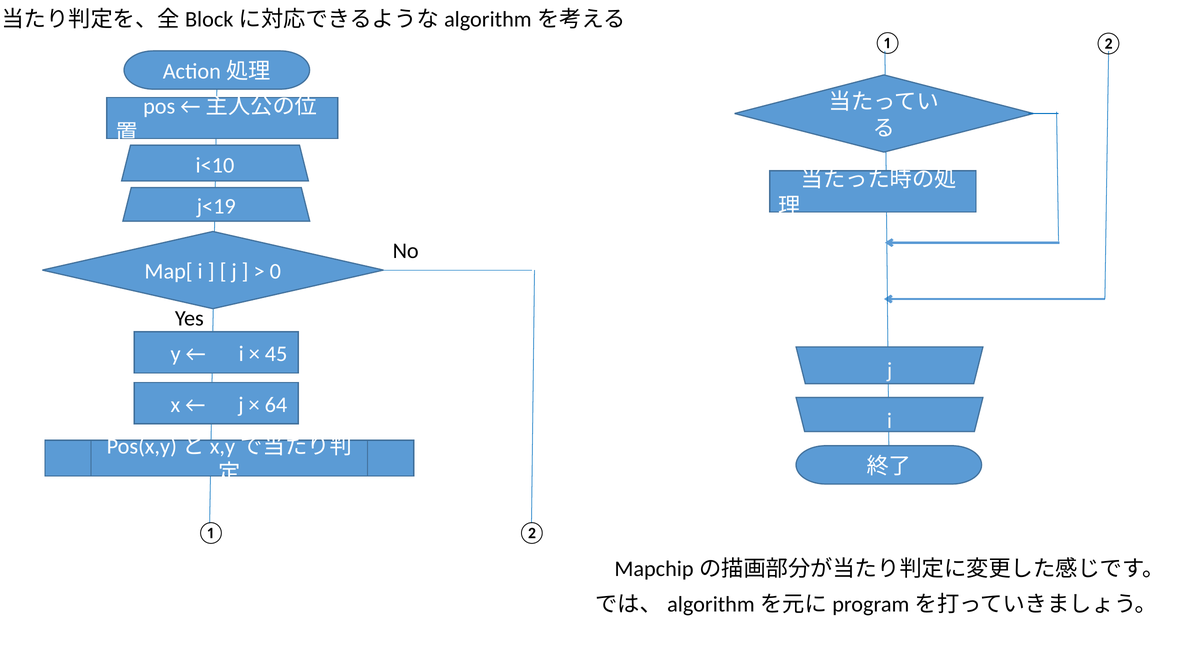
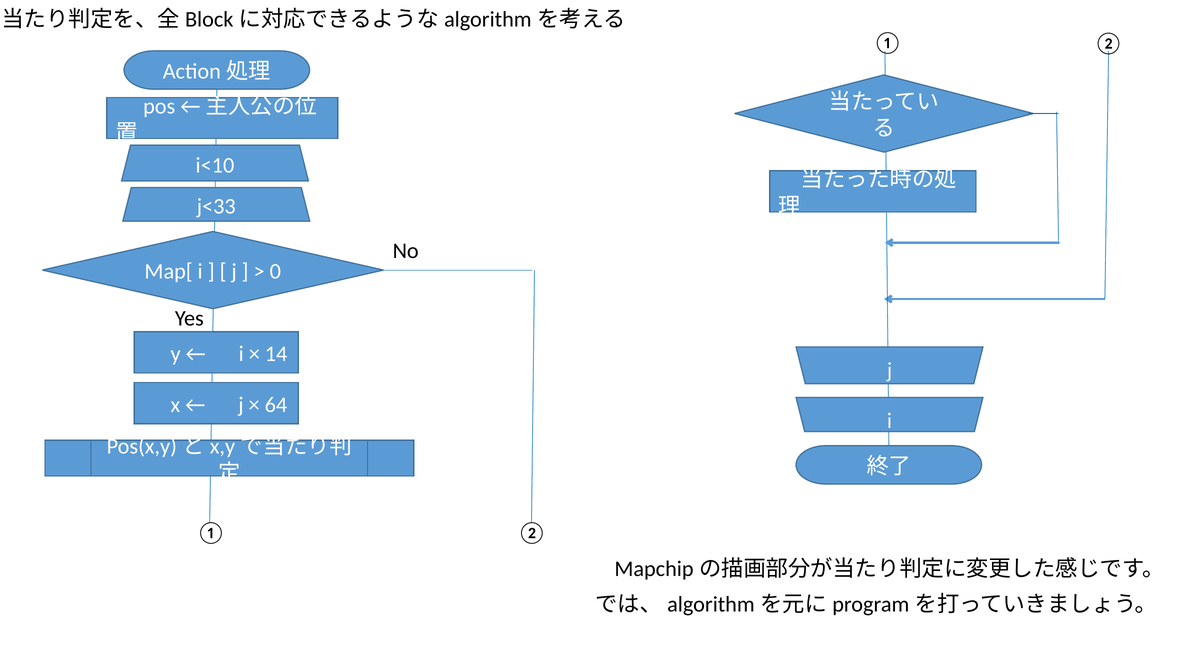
j<19: j<19 -> j<33 (216, 206)
45: 45 -> 14 (276, 354)
